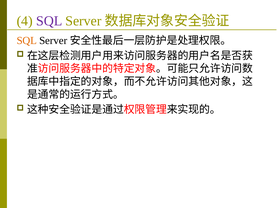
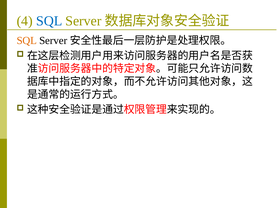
SQL colour: purple -> blue (49, 21)
